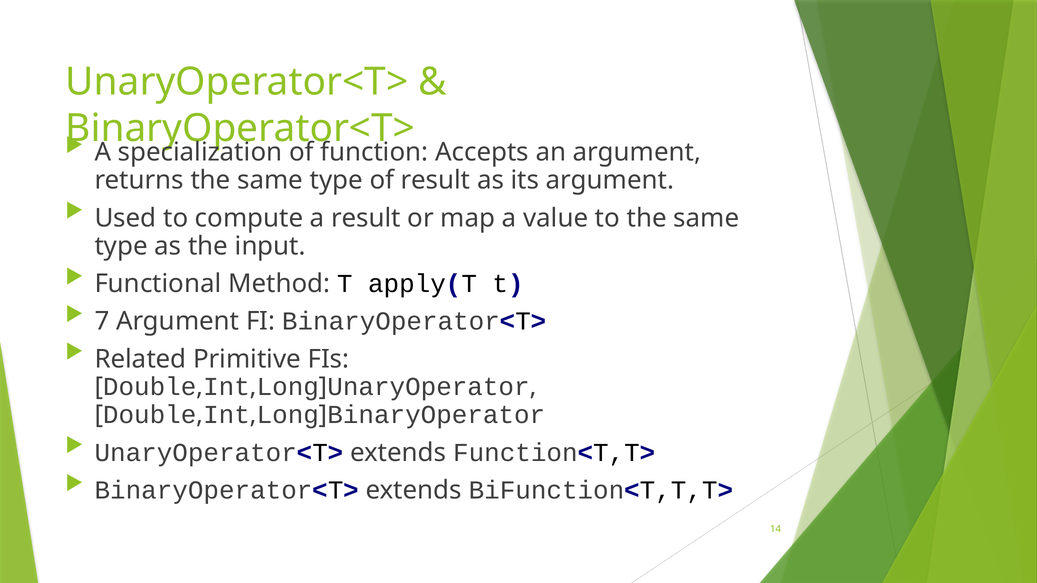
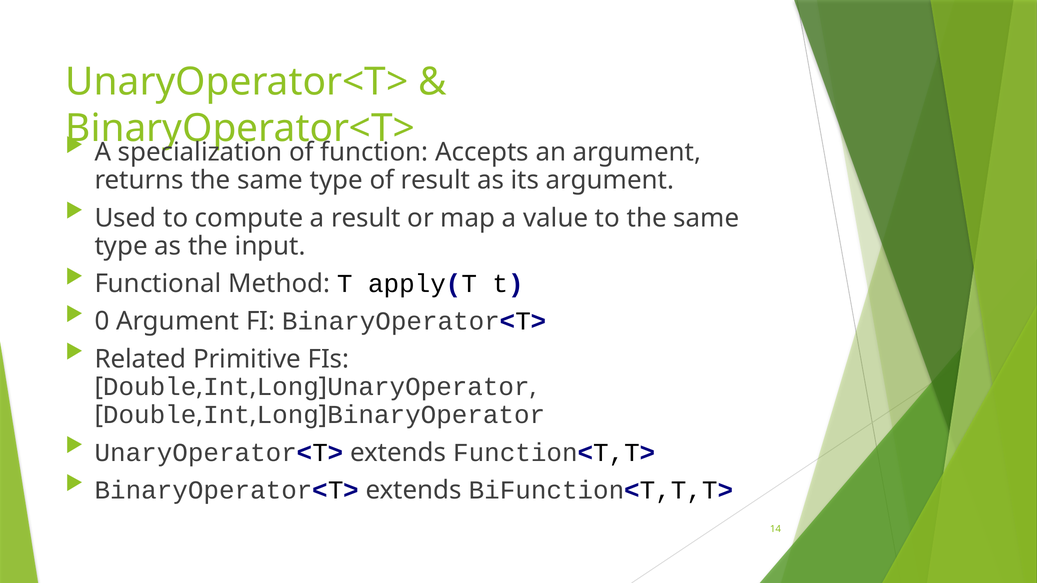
7: 7 -> 0 (102, 321)
